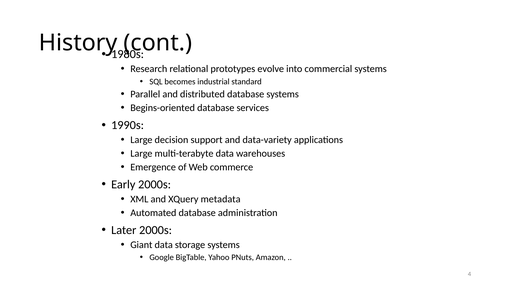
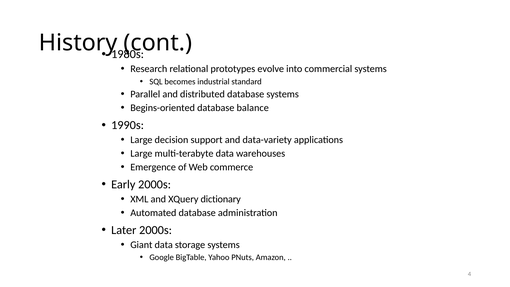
services: services -> balance (253, 108)
metadata: metadata -> dictionary (221, 199)
